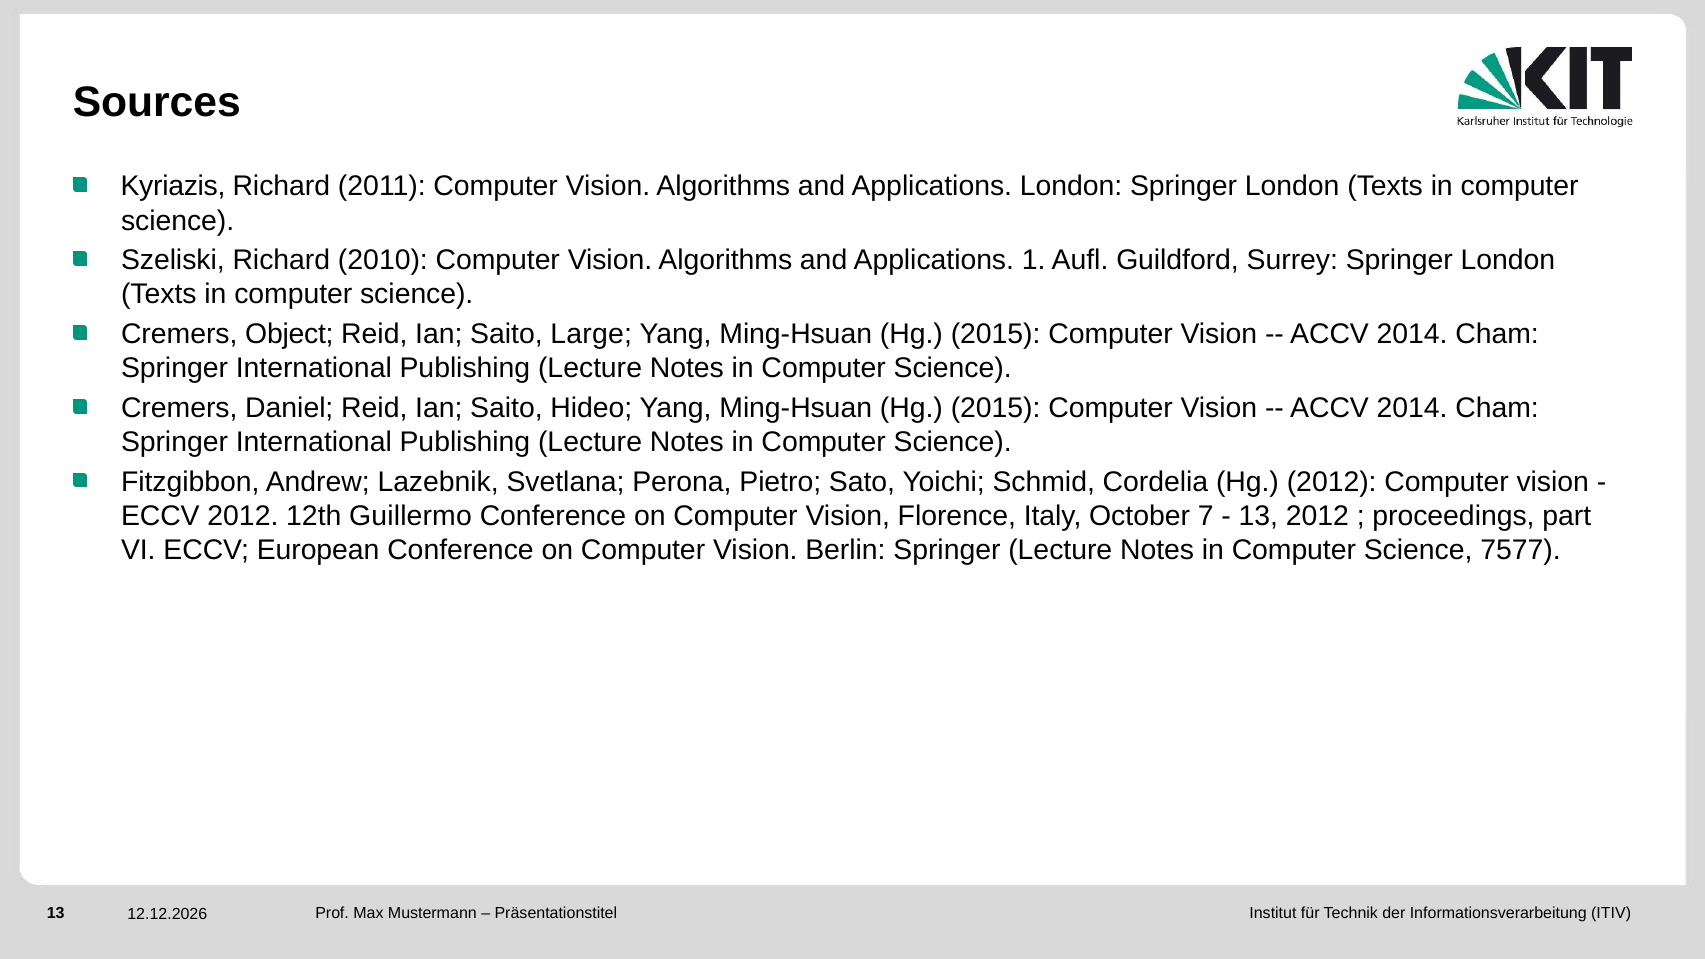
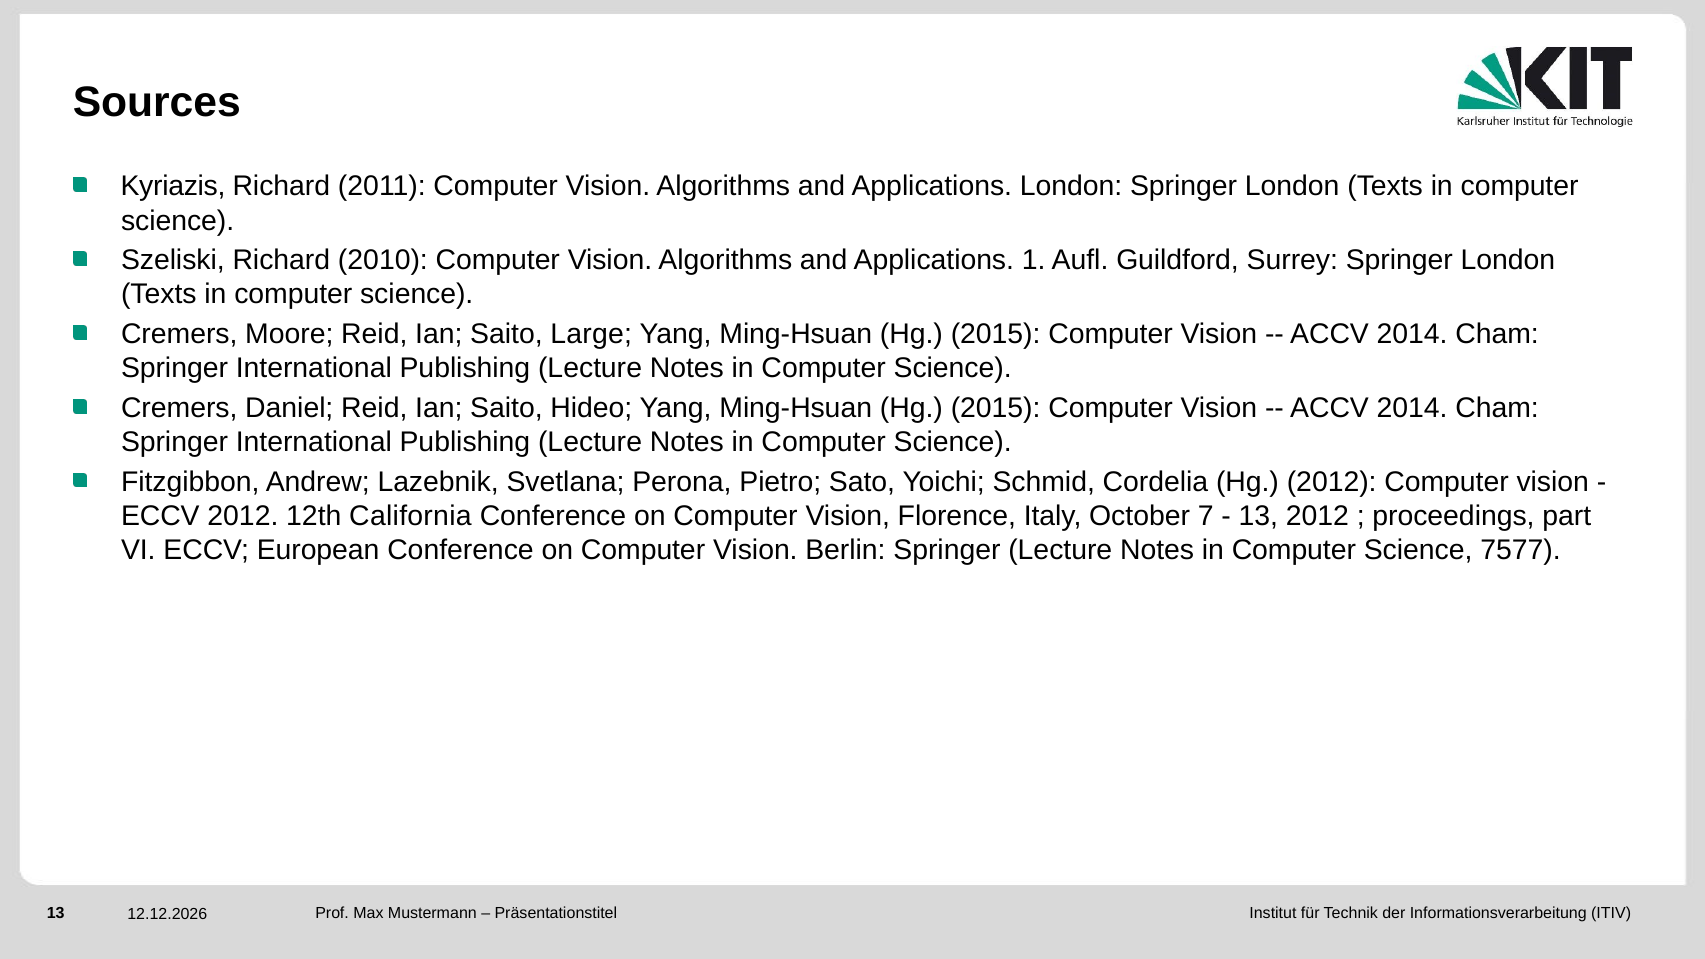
Object: Object -> Moore (289, 334)
Guillermo: Guillermo -> California (410, 516)
